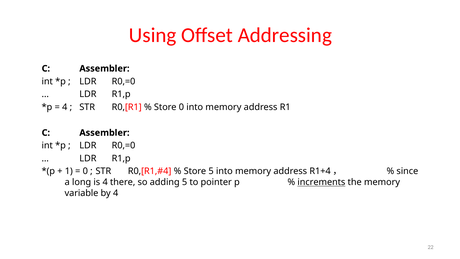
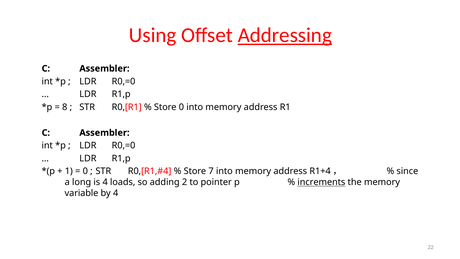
Addressing underline: none -> present (285, 35)
4: 4 -> 8 (65, 107)
Store 5: 5 -> 7 (211, 171)
there: there -> loads (123, 182)
adding 5: 5 -> 2 (185, 182)
